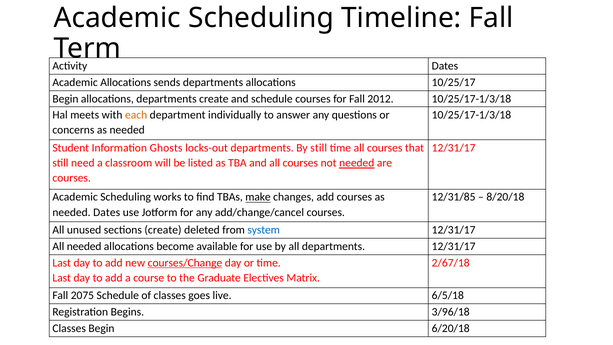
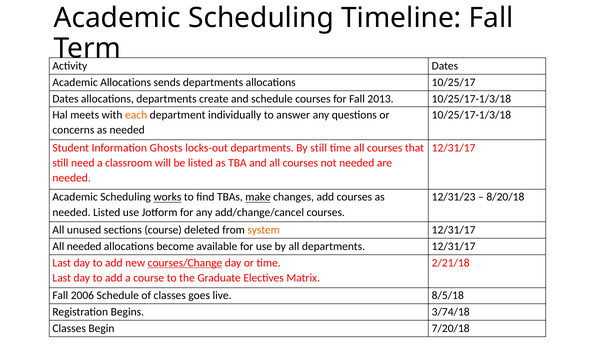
Begin: Begin -> Dates (65, 99)
2012: 2012 -> 2013 (381, 99)
needed underline: present -> none (357, 163)
courses: courses -> needed (72, 178)
works underline: none -> present (167, 197)
12/31/85: 12/31/85 -> 12/31/23 (454, 197)
needed Dates: Dates -> Listed (107, 212)
sections create: create -> course (163, 230)
system colour: blue -> orange (264, 230)
2/67/18: 2/67/18 -> 2/21/18 (451, 263)
2075: 2075 -> 2006 (82, 296)
6/5/18: 6/5/18 -> 8/5/18 (448, 296)
3/96/18: 3/96/18 -> 3/74/18 (451, 312)
6/20/18: 6/20/18 -> 7/20/18 (451, 328)
